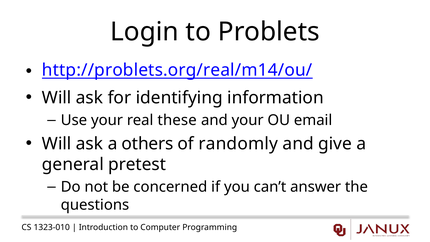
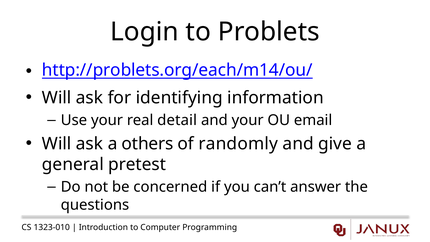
http://problets.org/real/m14/ou/: http://problets.org/real/m14/ou/ -> http://problets.org/each/m14/ou/ (177, 70)
these: these -> detail (177, 120)
